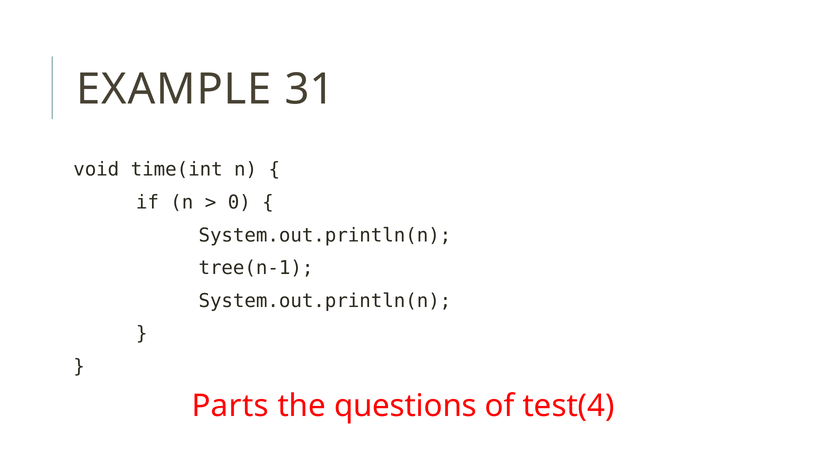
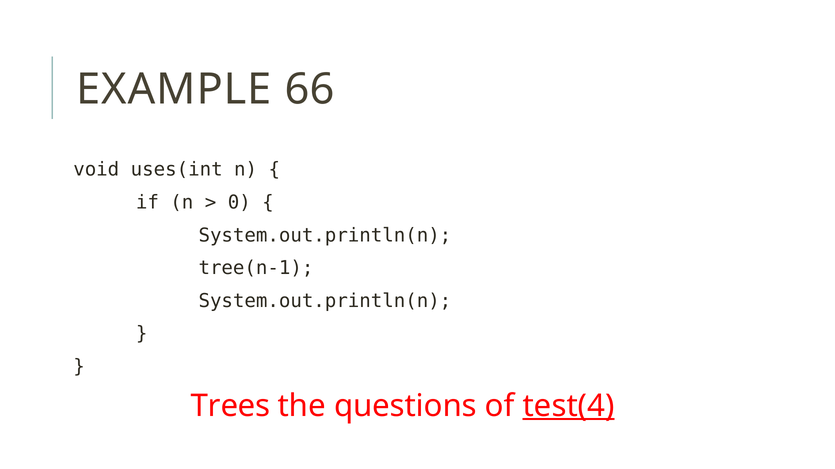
31: 31 -> 66 (310, 90)
time(int: time(int -> uses(int (177, 170)
Parts: Parts -> Trees (230, 406)
test(4 underline: none -> present (569, 406)
